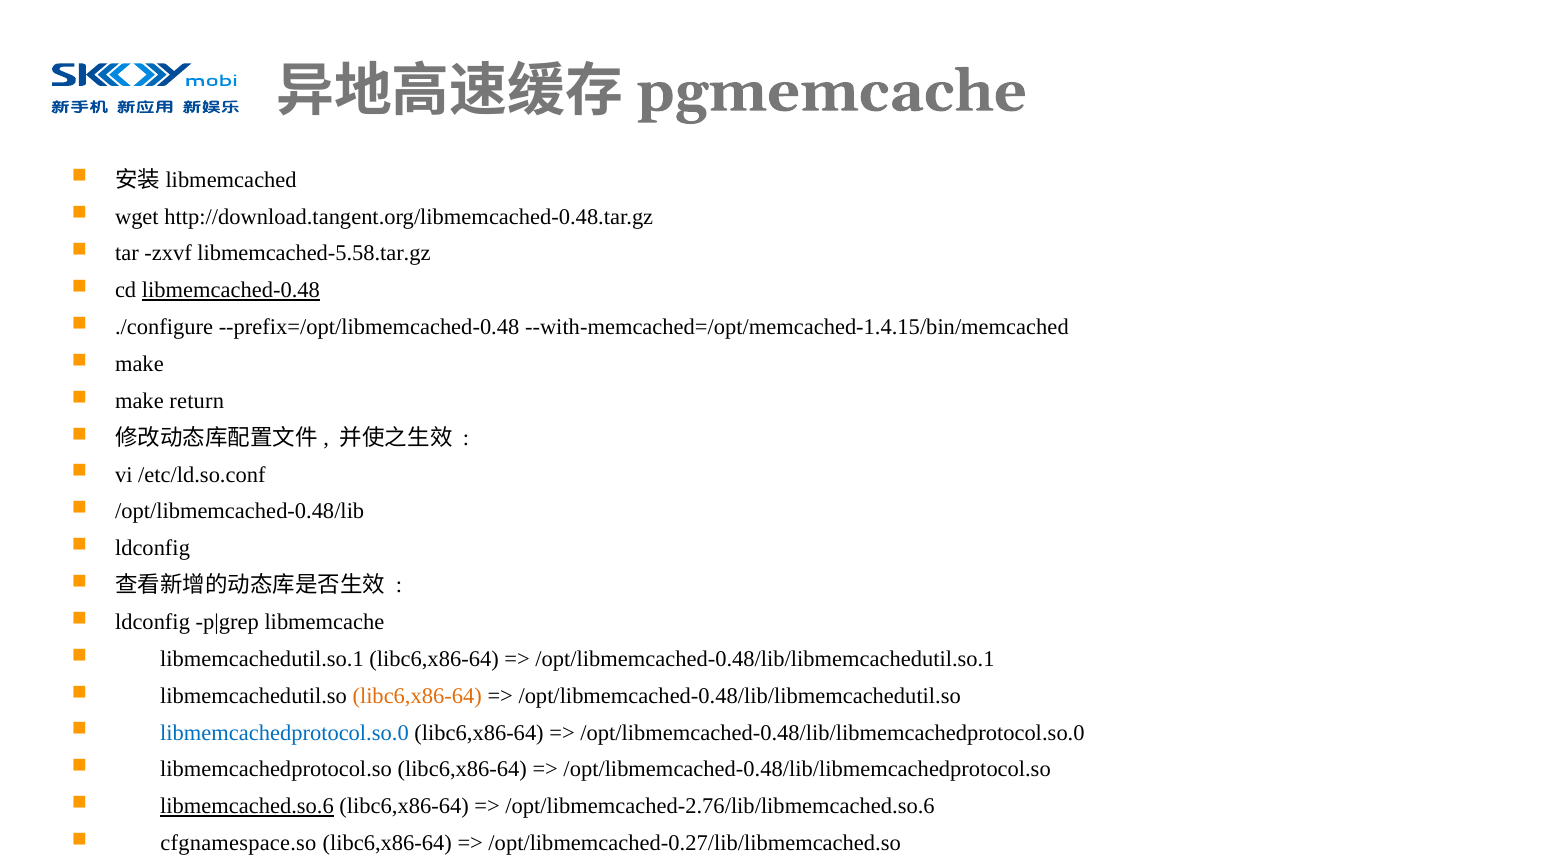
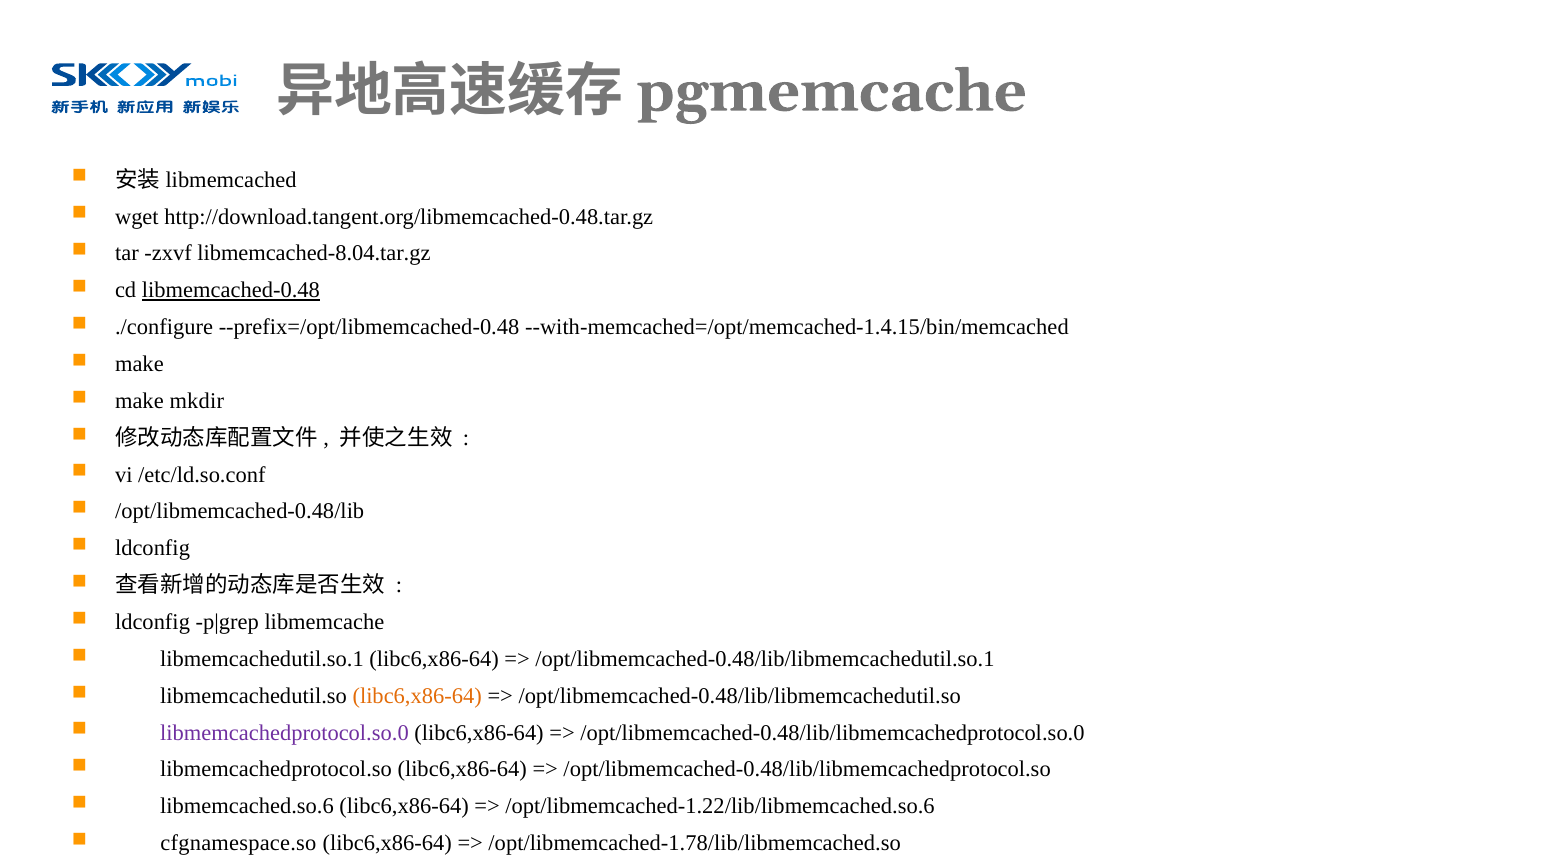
libmemcached-5.58.tar.gz: libmemcached-5.58.tar.gz -> libmemcached-8.04.tar.gz (314, 253)
return: return -> mkdir (197, 401)
libmemcachedprotocol.so.0 colour: blue -> purple (284, 733)
libmemcached.so.6 underline: present -> none (247, 806)
/opt/libmemcached-2.76/lib/libmemcached.so.6: /opt/libmemcached-2.76/lib/libmemcached.so.6 -> /opt/libmemcached-1.22/lib/libmemcached.so.6 (720, 806)
/opt/libmemcached-0.27/lib/libmemcached.so: /opt/libmemcached-0.27/lib/libmemcached.so -> /opt/libmemcached-1.78/lib/libmemcached.so (695, 843)
